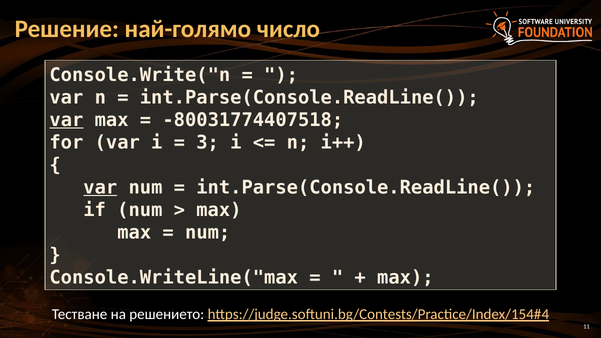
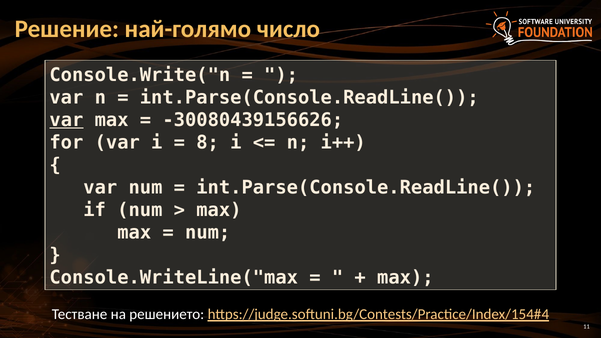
-80031774407518: -80031774407518 -> -30080439156626 (253, 120)
3: 3 -> 8 (208, 143)
var underline: present -> none (100, 188)
